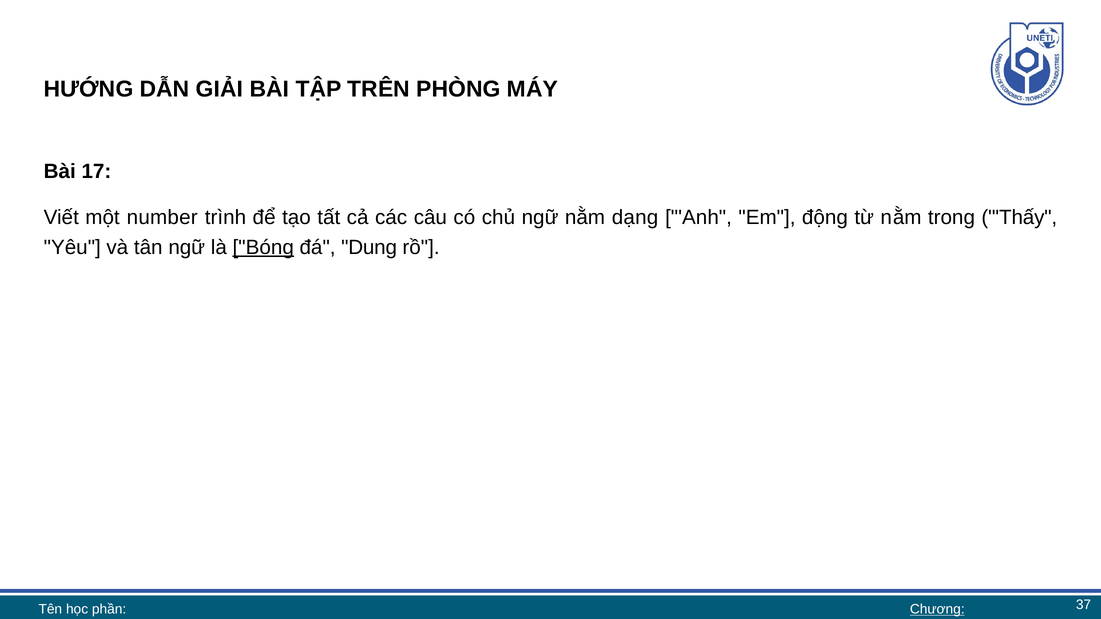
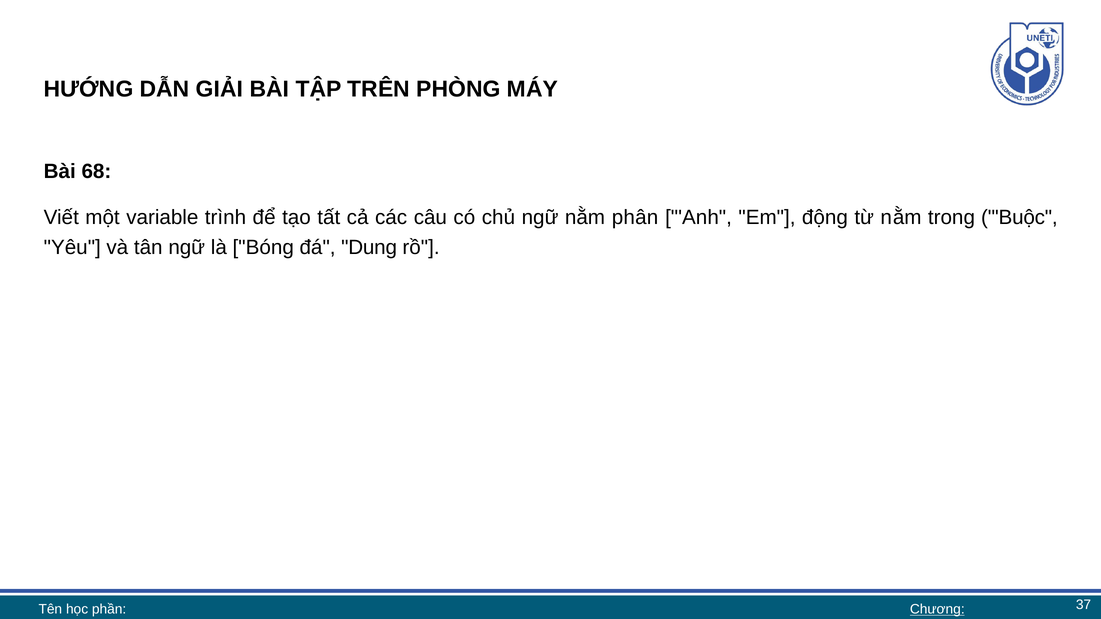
17: 17 -> 68 (96, 171)
number: number -> variable (162, 218)
dạng: dạng -> phân (635, 218)
Thấy: Thấy -> Buộc (1019, 218)
Bóng underline: present -> none (263, 247)
